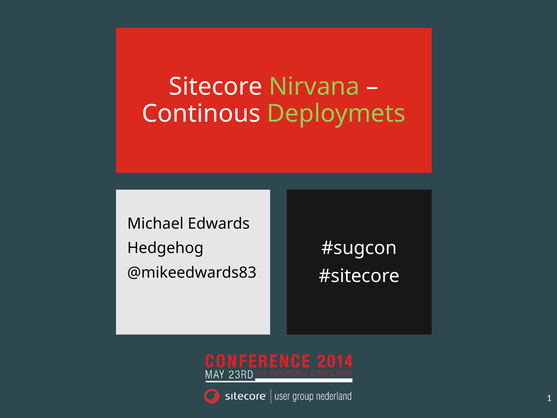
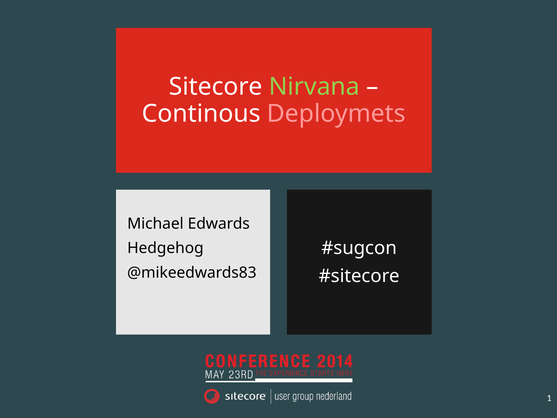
Deploymets colour: light green -> pink (336, 113)
